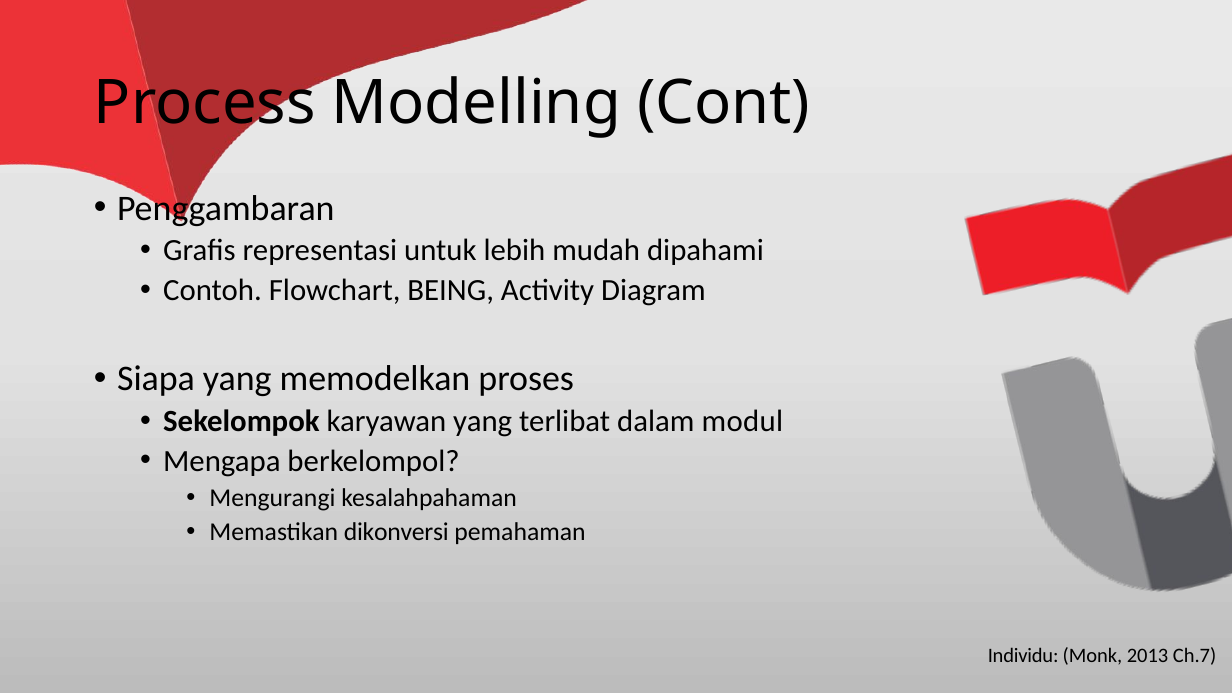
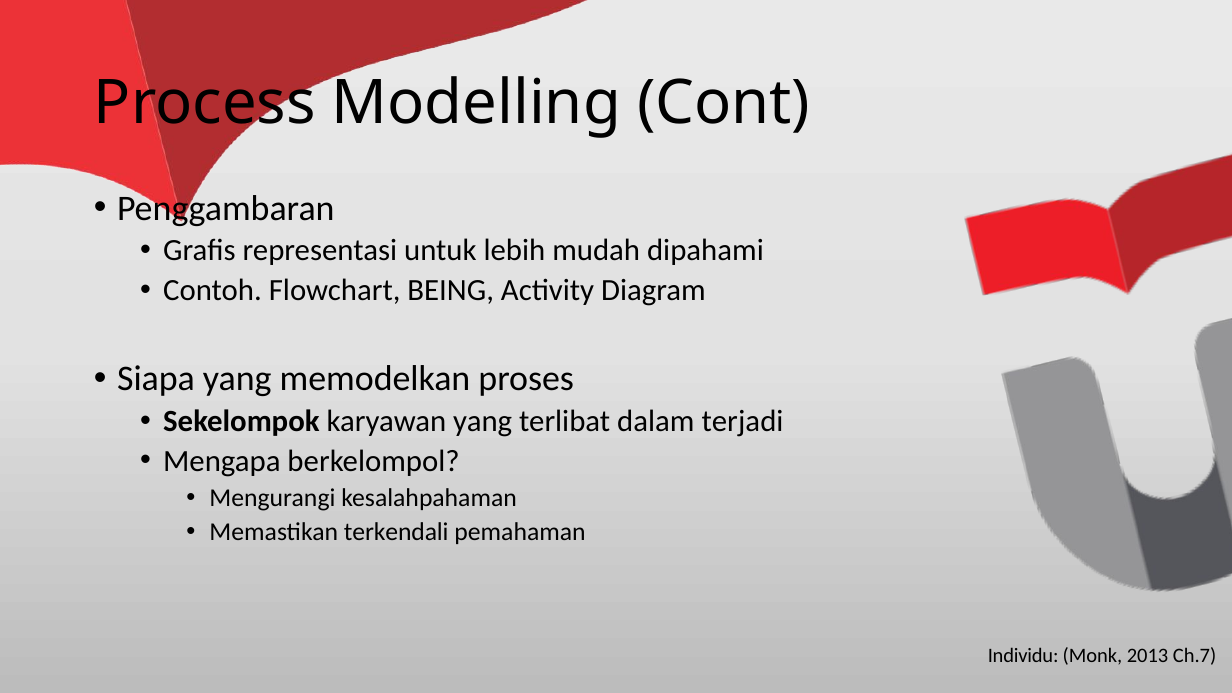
modul: modul -> terjadi (743, 421)
dikonversi: dikonversi -> terkendali (396, 532)
